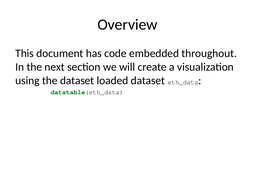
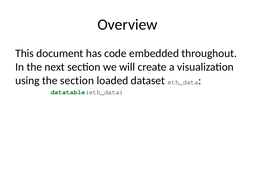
the dataset: dataset -> section (77, 81)
